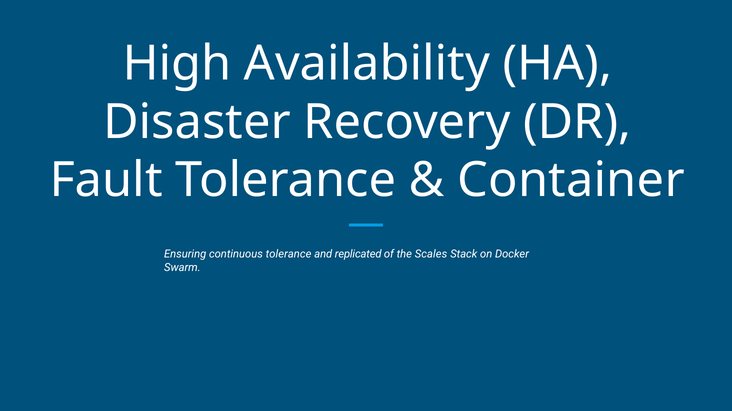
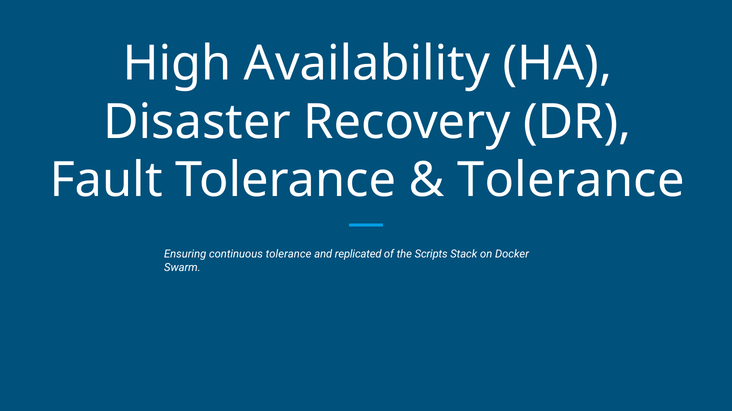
Container: Container -> Tolerance (571, 181)
Scales: Scales -> Scripts (431, 254)
